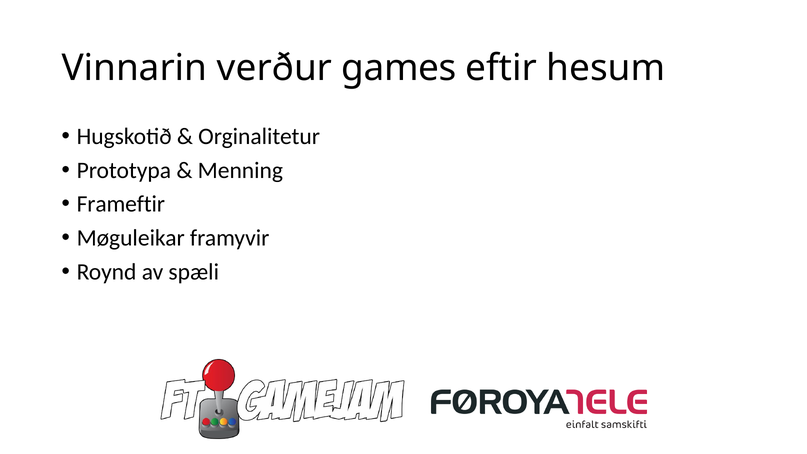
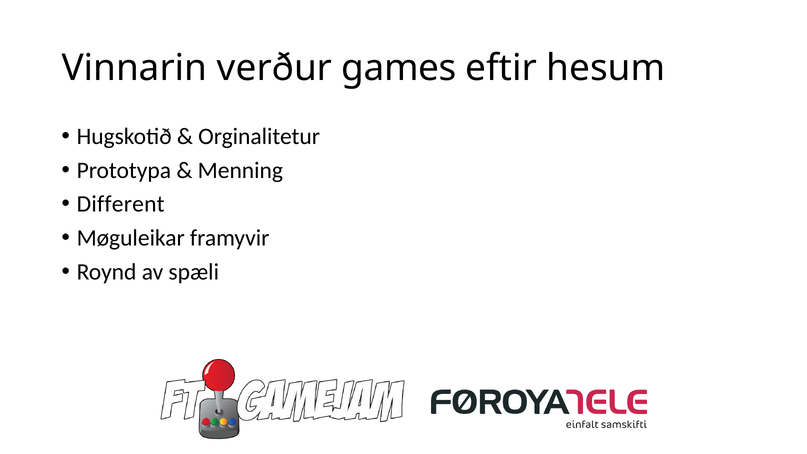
Frameftir: Frameftir -> Different (121, 204)
